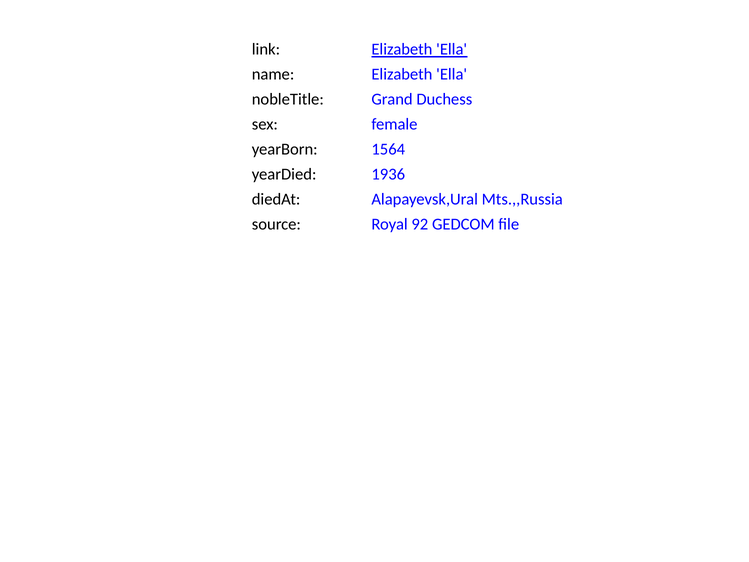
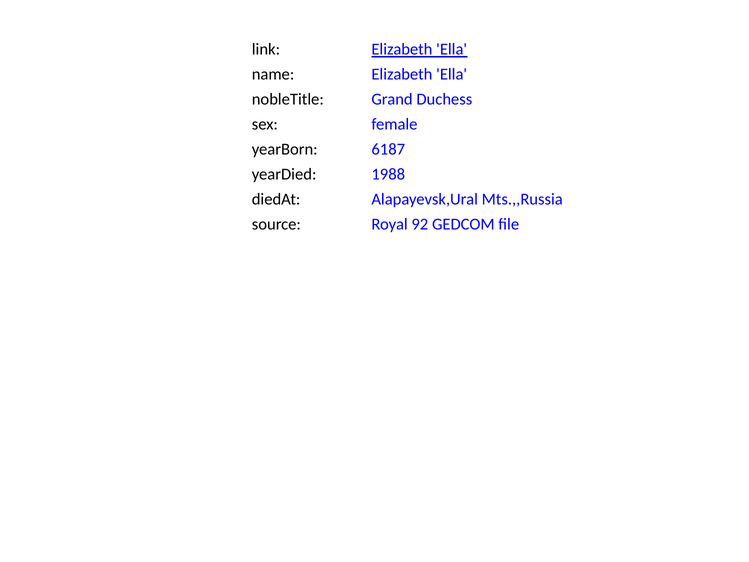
1564: 1564 -> 6187 (388, 149)
1936: 1936 -> 1988 (388, 174)
